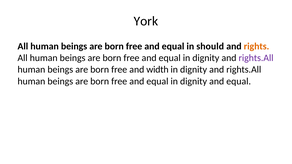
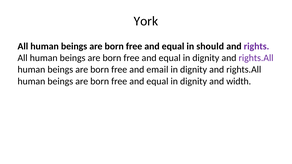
rights colour: orange -> purple (257, 46)
width: width -> email (157, 70)
dignity and equal: equal -> width (239, 81)
